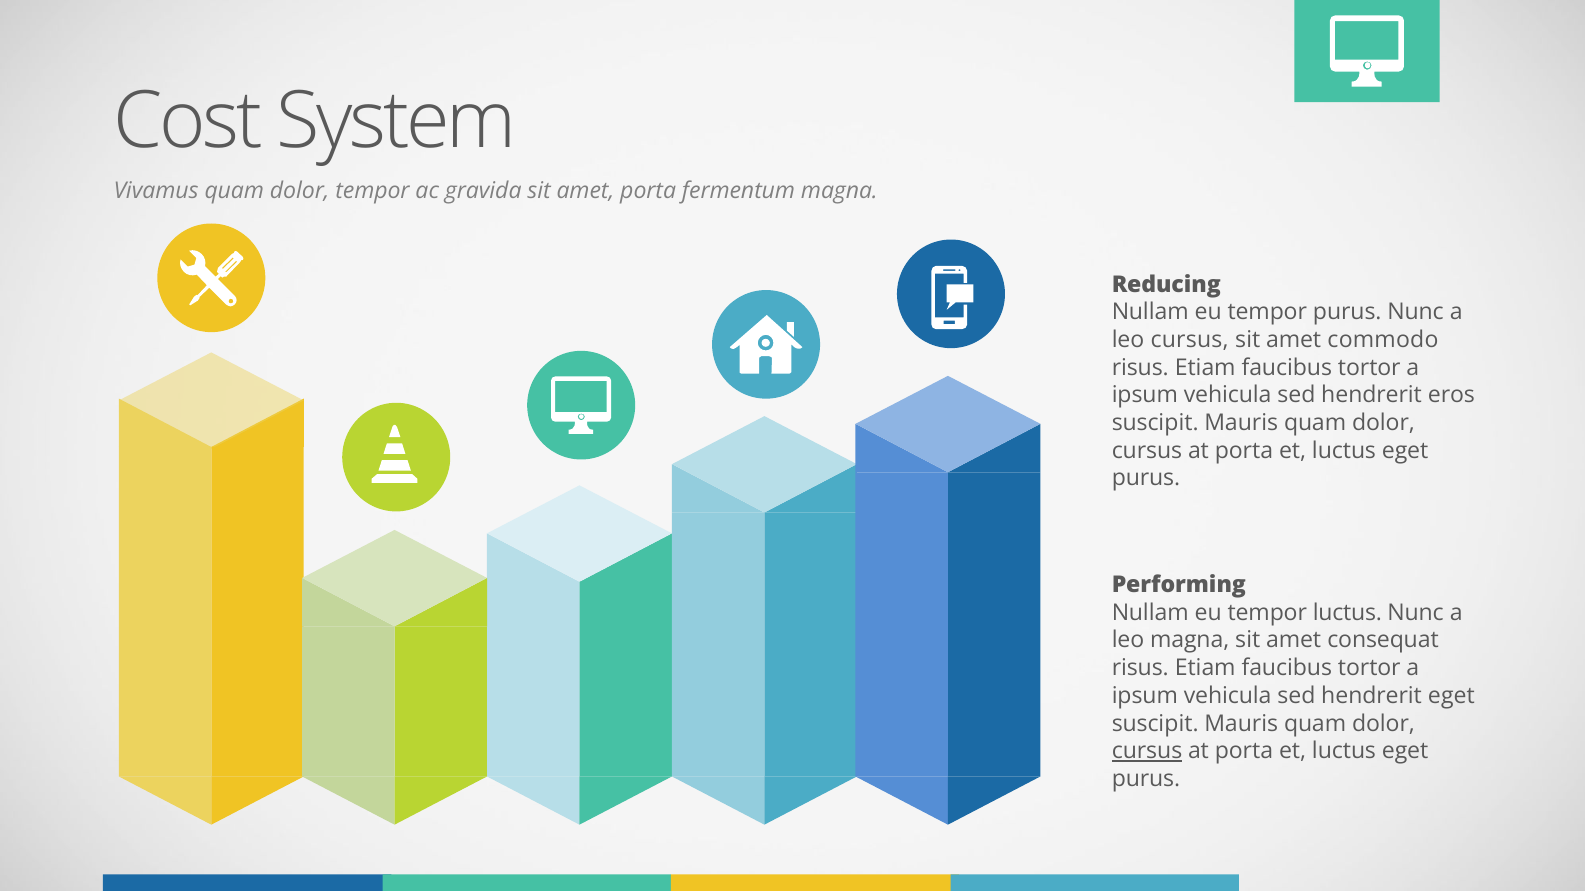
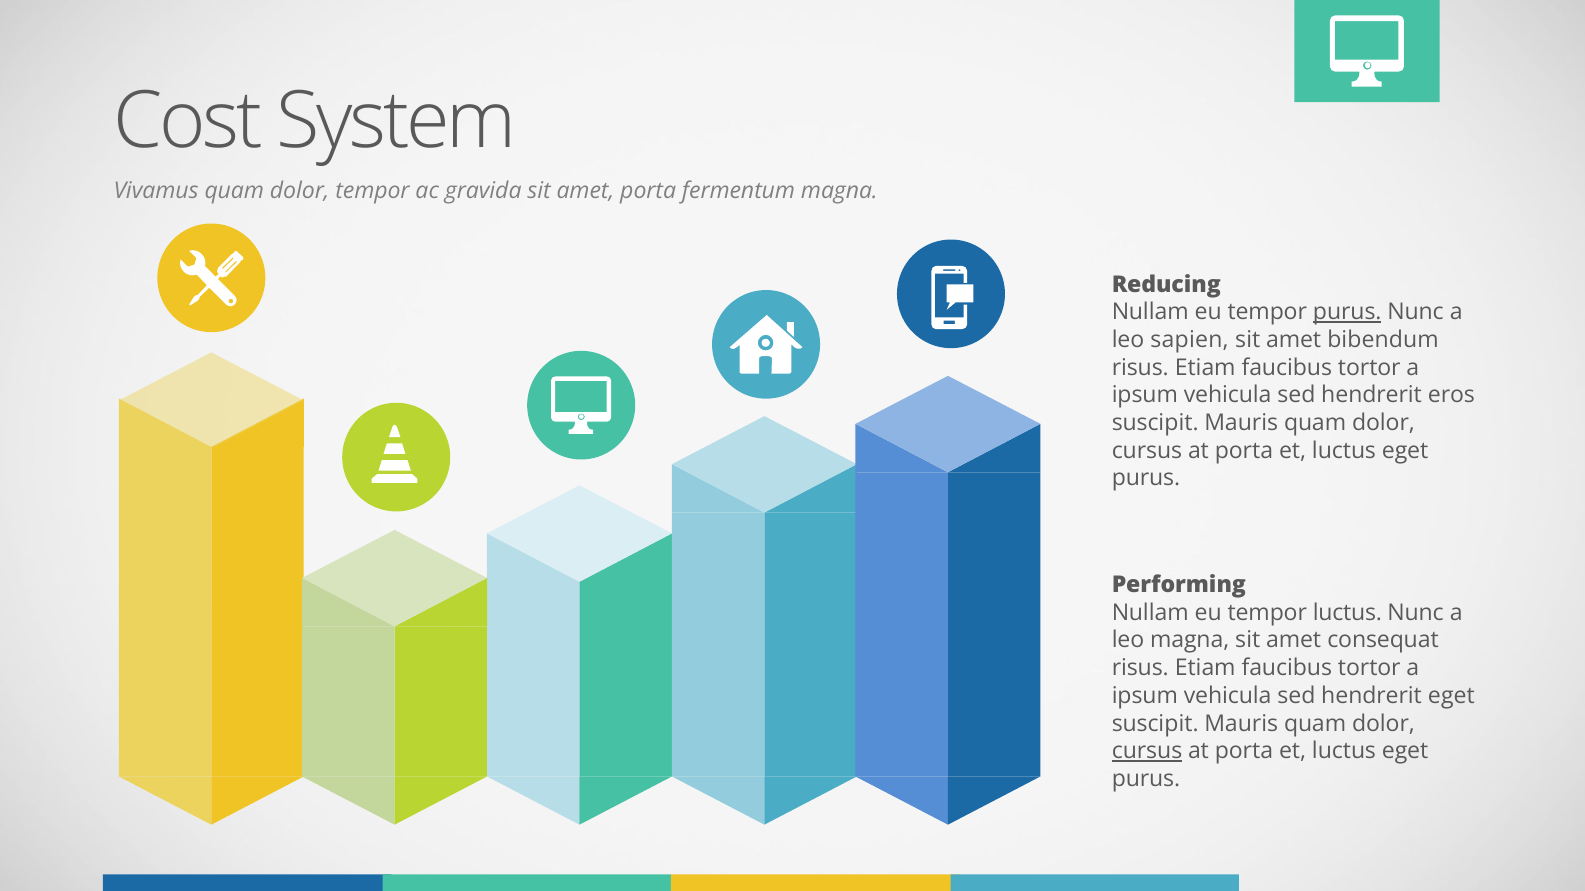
purus underline: none -> present (1347, 312)
leo cursus: cursus -> sapien (1190, 340)
commodo: commodo -> bibendum (1383, 340)
